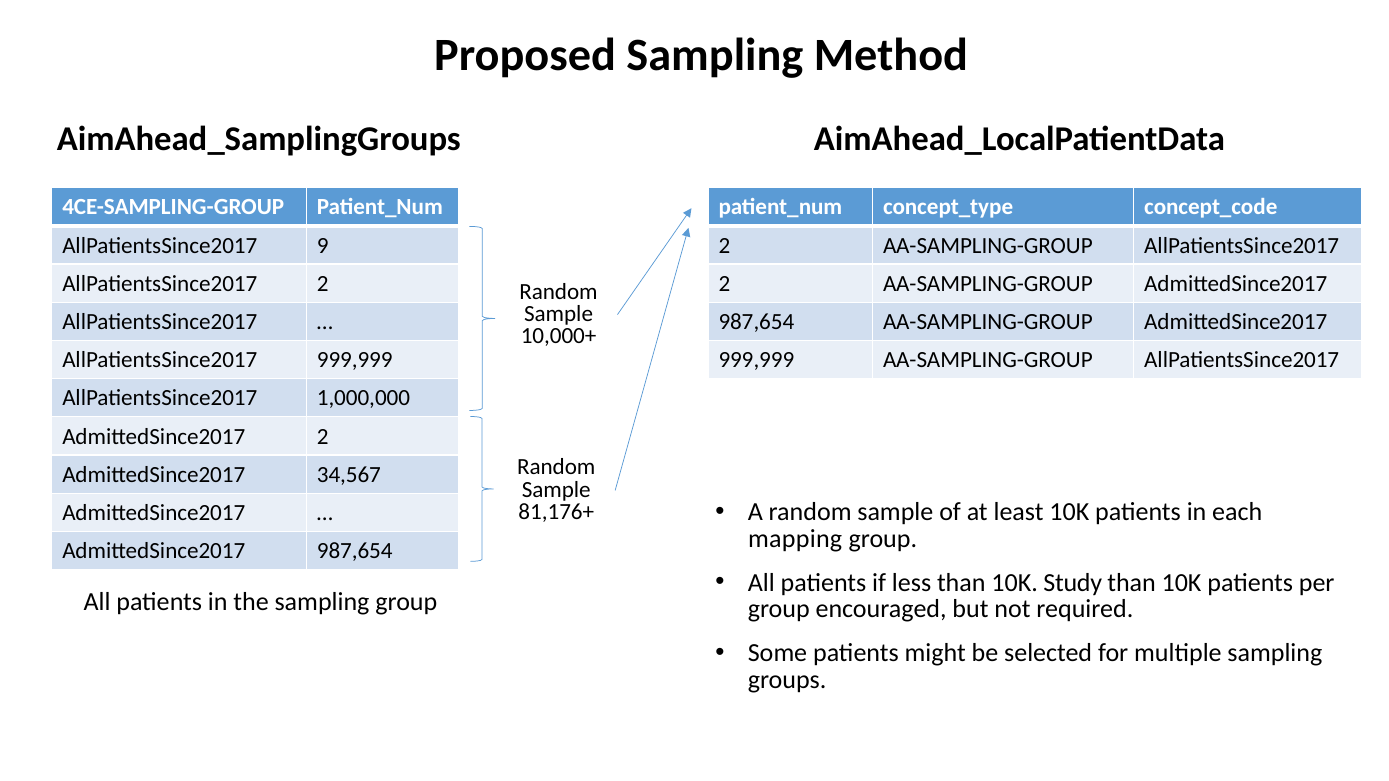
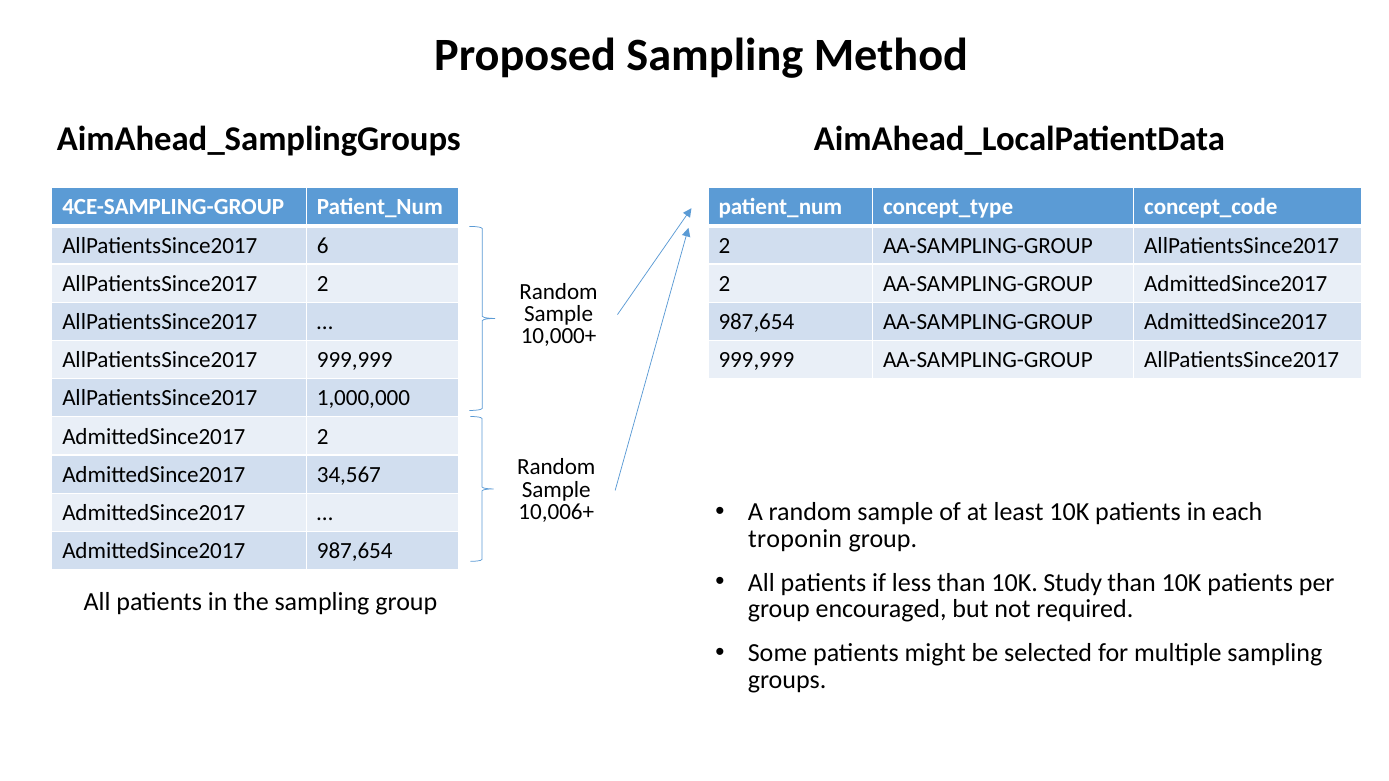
9: 9 -> 6 (323, 246)
81,176+: 81,176+ -> 10,006+ (556, 512)
mapping: mapping -> troponin (795, 539)
